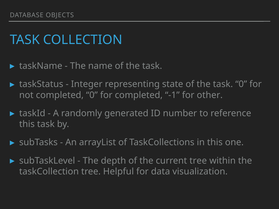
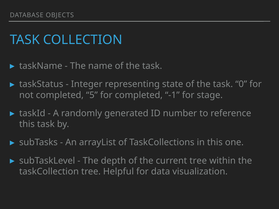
completed 0: 0 -> 5 (92, 95)
other: other -> stage (210, 95)
